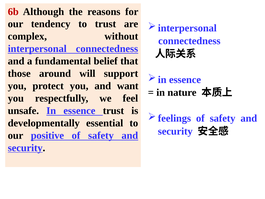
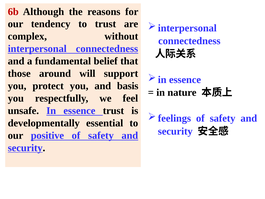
want: want -> basis (128, 86)
